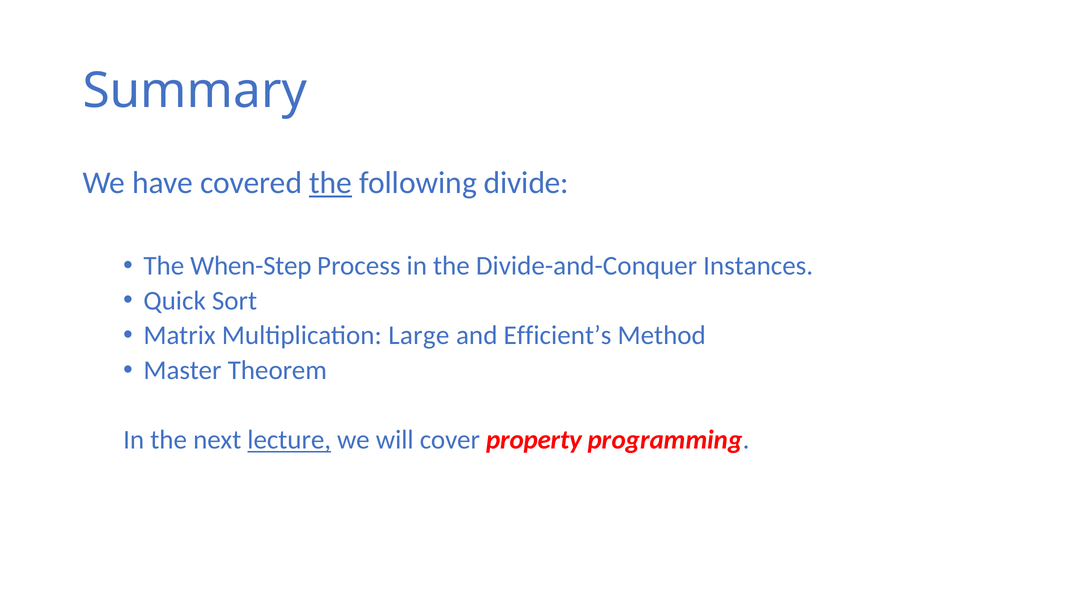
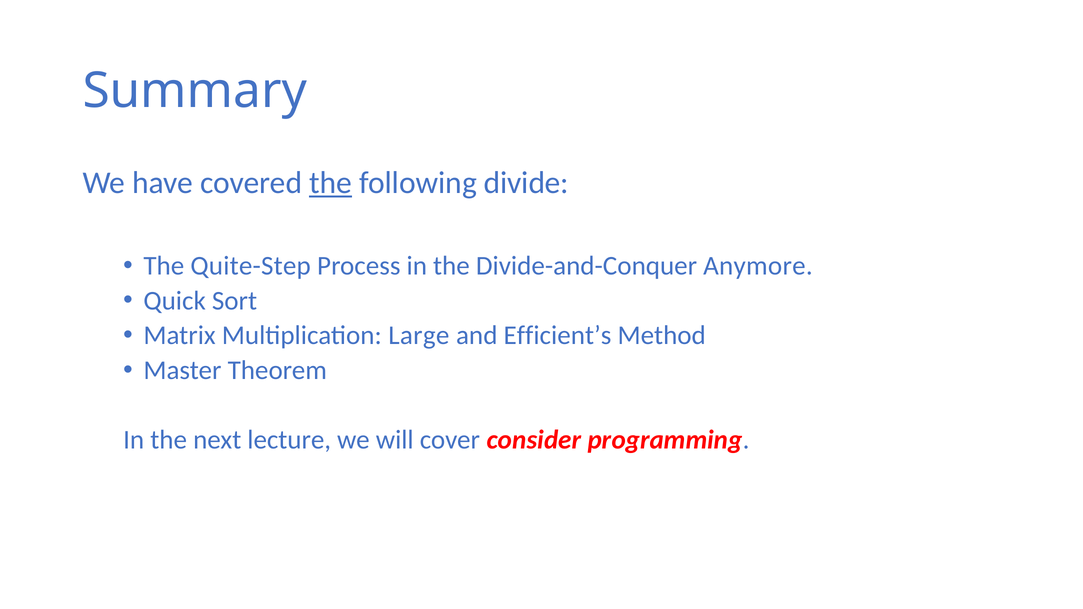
When-Step: When-Step -> Quite-Step (251, 266)
Instances: Instances -> Anymore (758, 266)
lecture underline: present -> none (289, 440)
property: property -> consider (534, 440)
